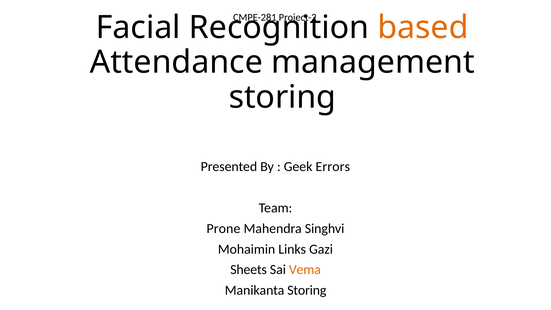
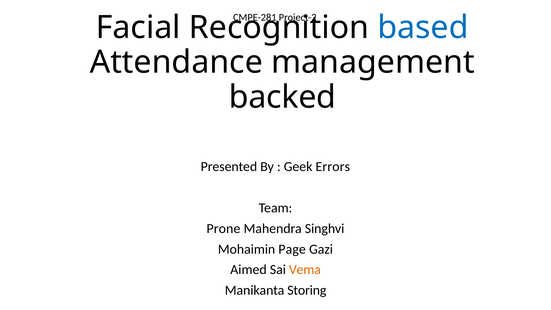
based colour: orange -> blue (423, 28)
storing: storing -> backed (282, 97)
Links: Links -> Page (292, 249)
Sheets: Sheets -> Aimed (248, 270)
